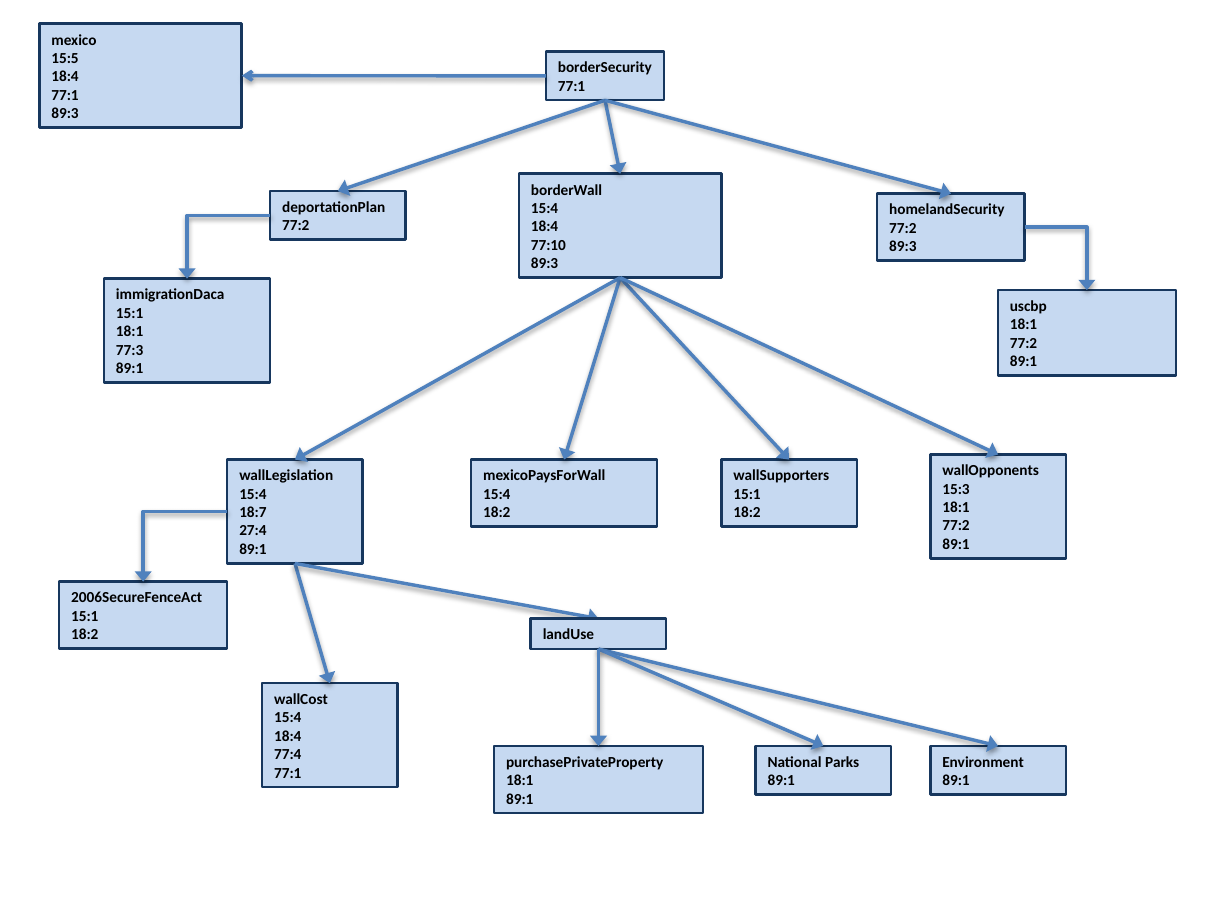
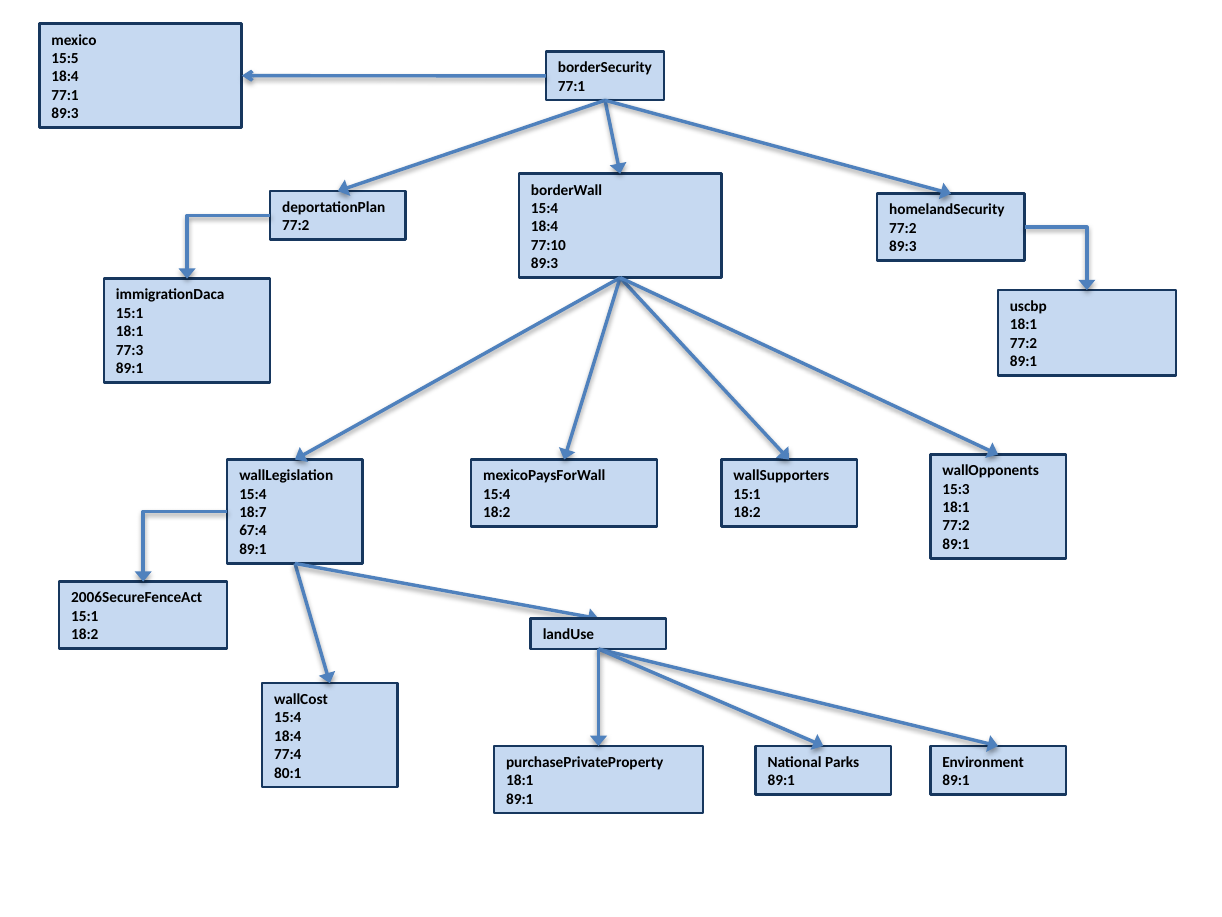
27:4: 27:4 -> 67:4 (253, 531)
77:1: 77:1 -> 80:1 (288, 773)
